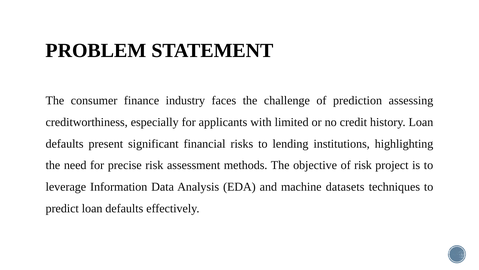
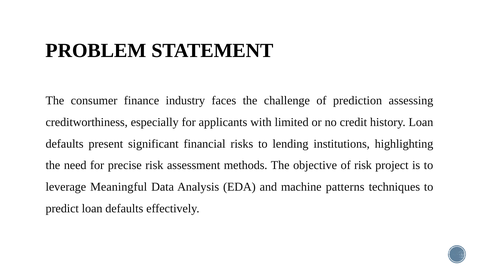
Information: Information -> Meaningful (119, 187)
datasets: datasets -> patterns (345, 187)
